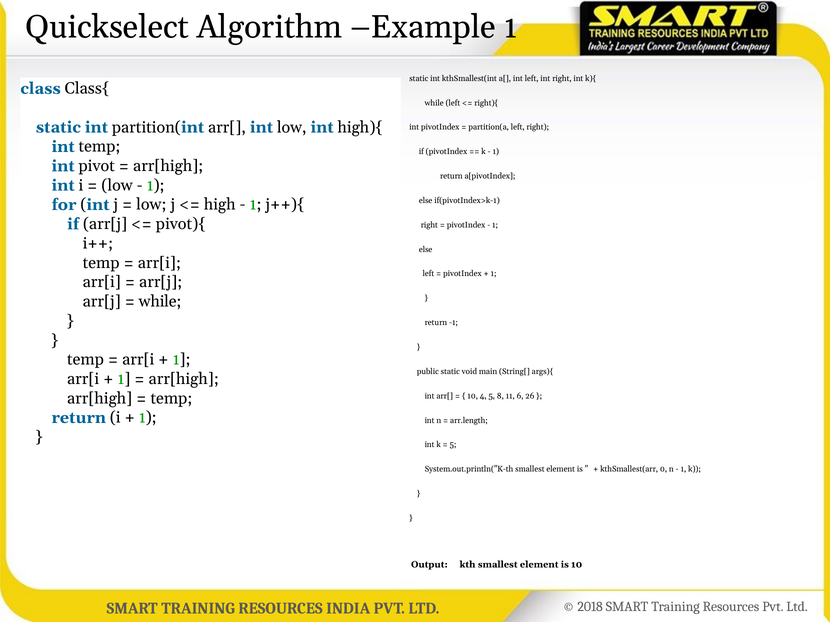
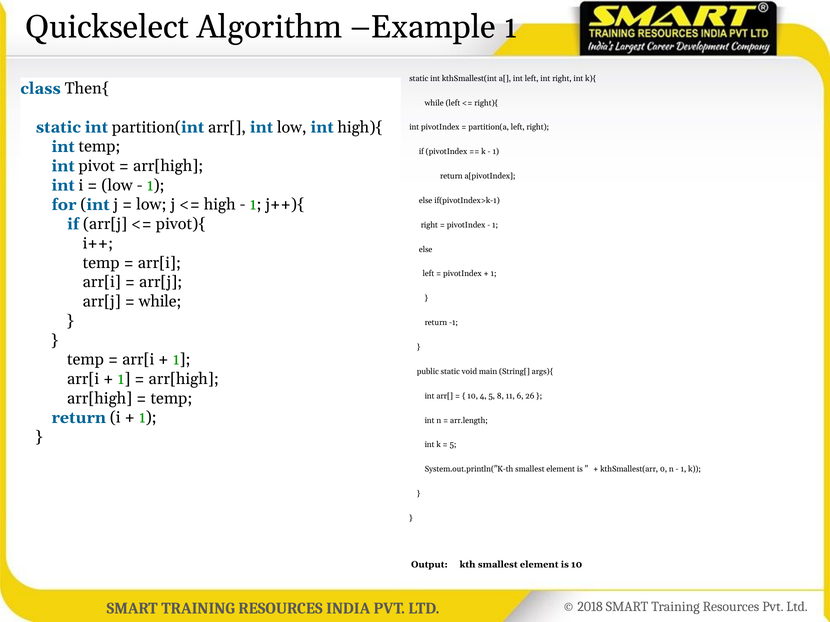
Class{: Class{ -> Then{ (87, 89)
